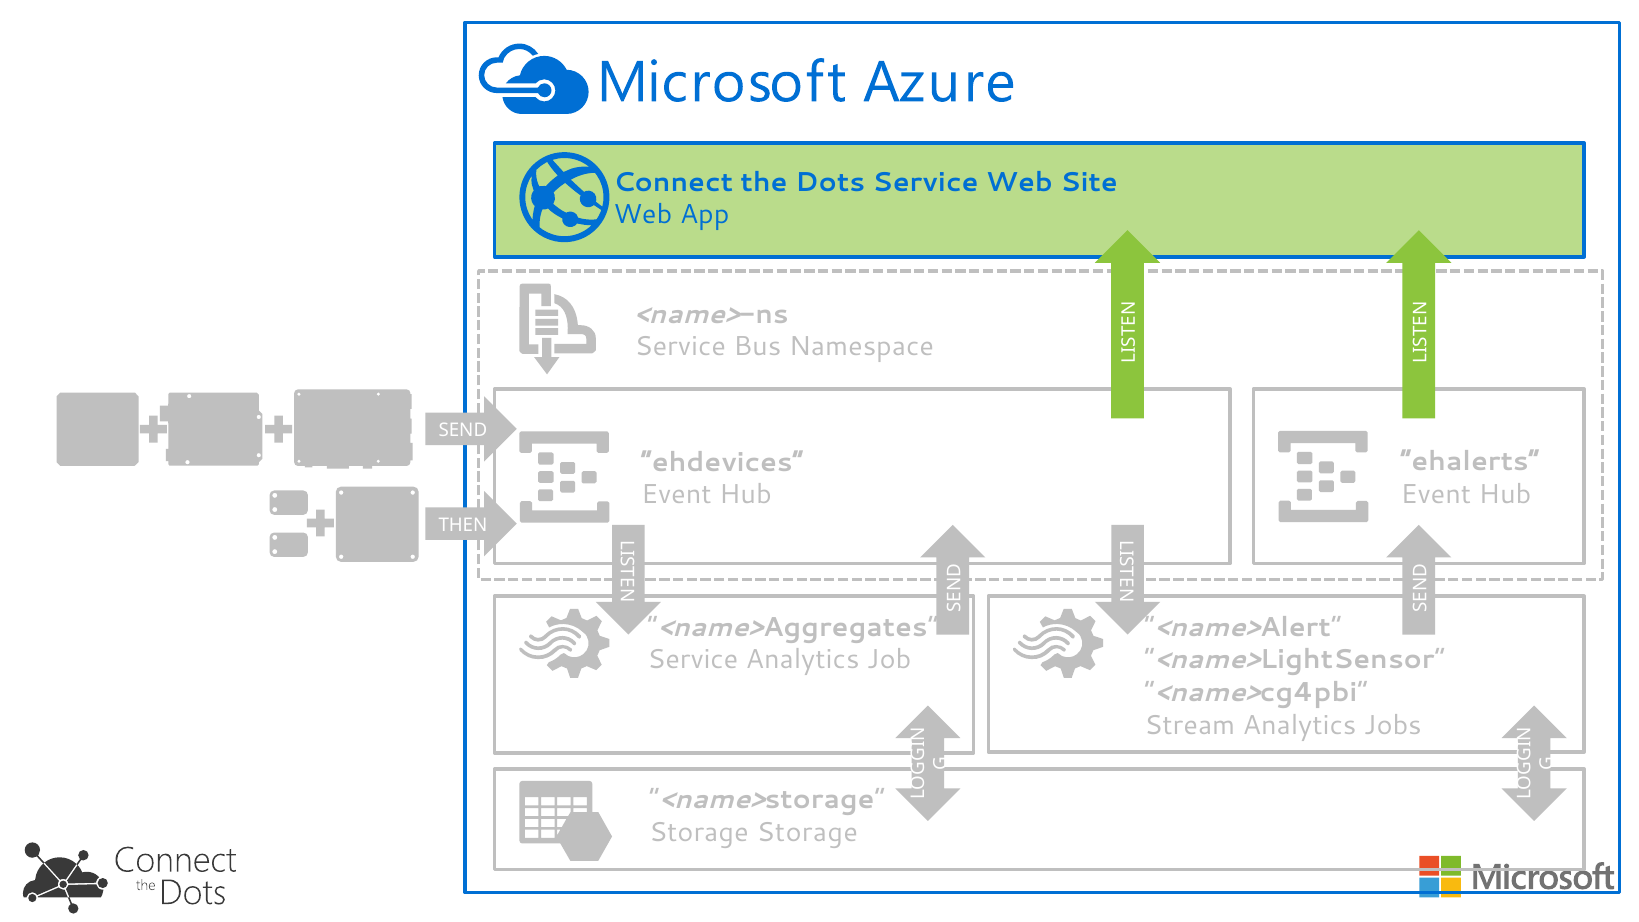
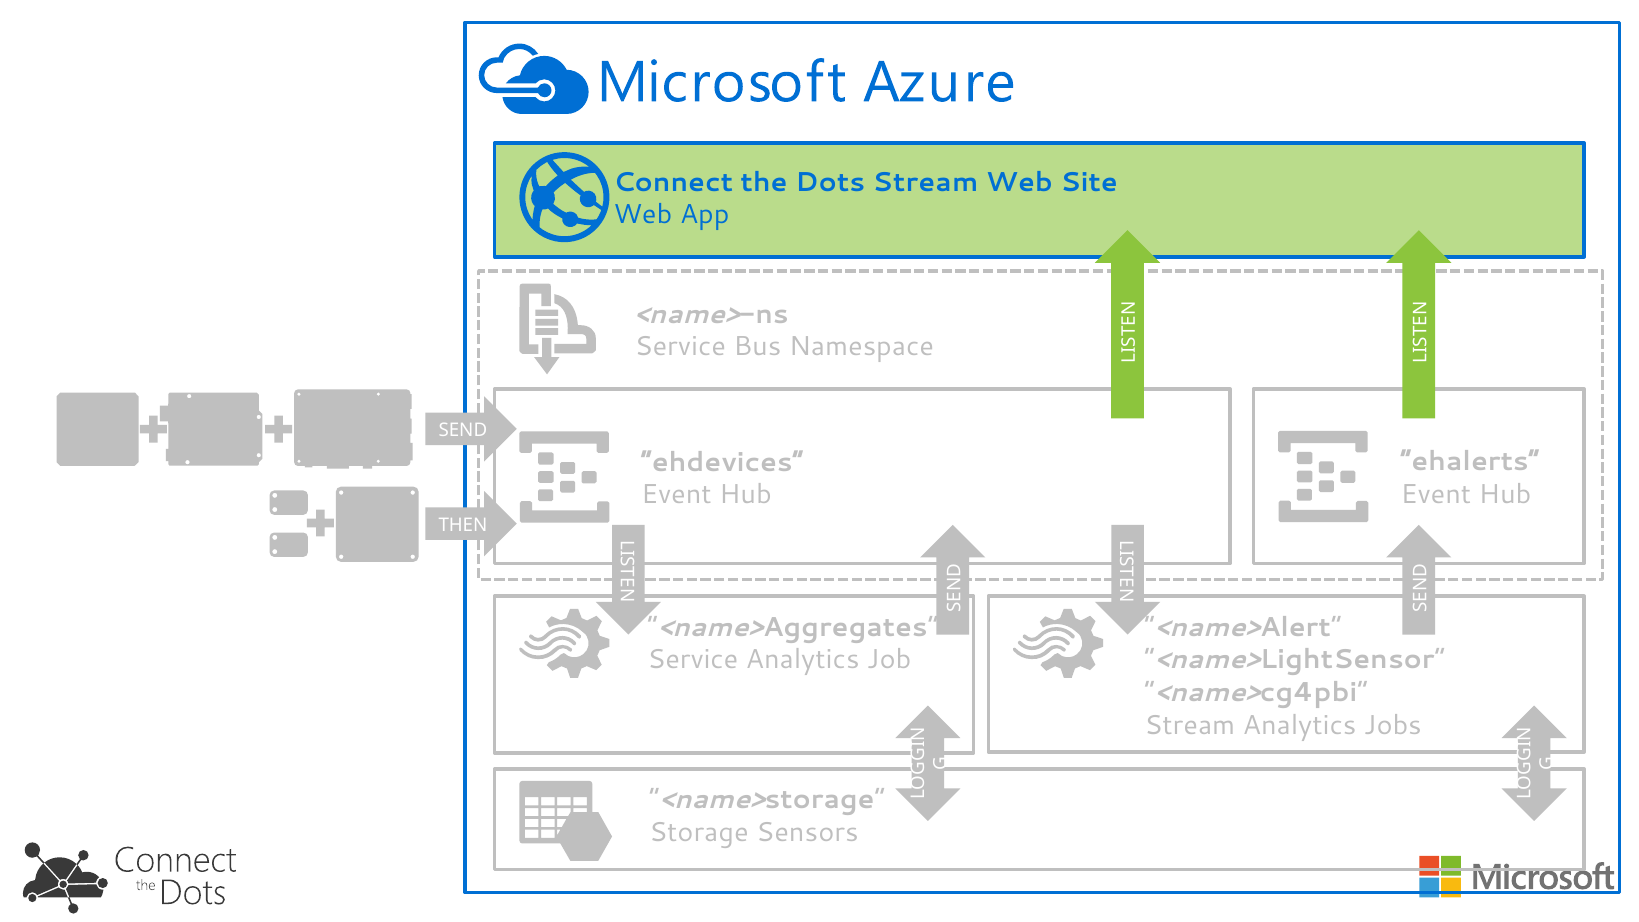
Dots Service: Service -> Stream (925, 182)
Storage Storage: Storage -> Sensors (807, 832)
